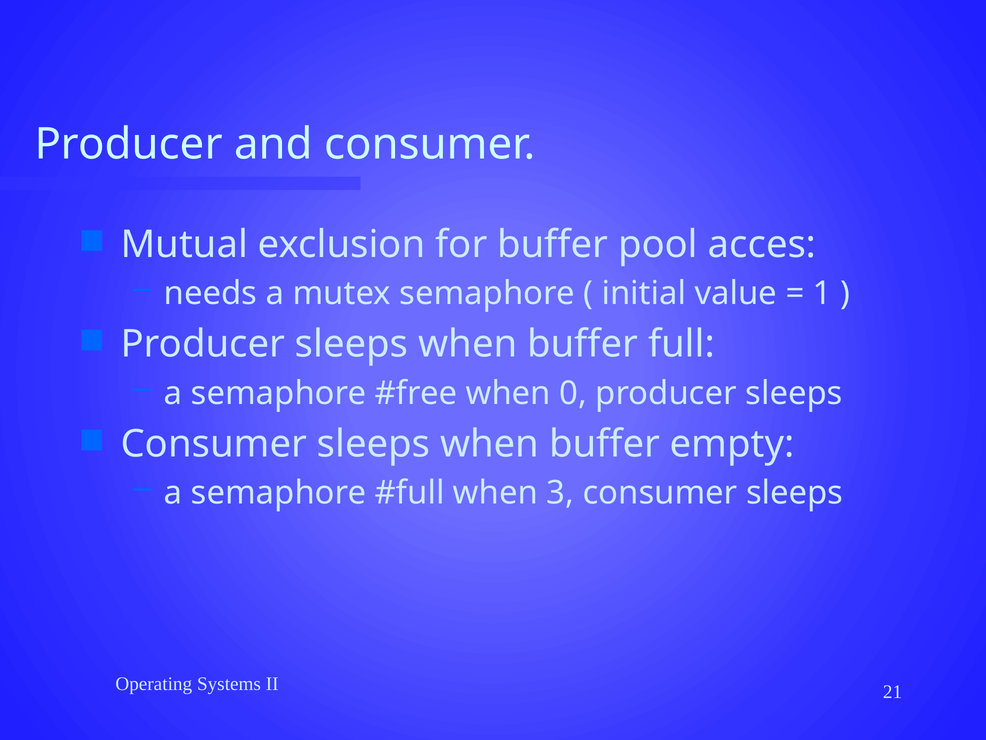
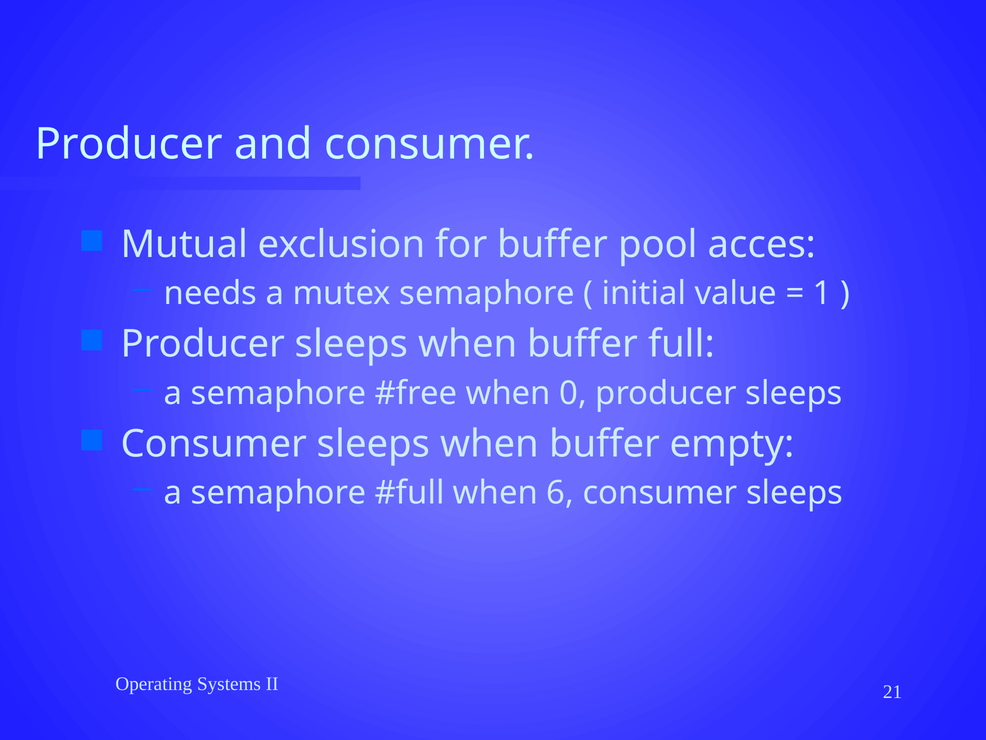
3: 3 -> 6 (560, 493)
